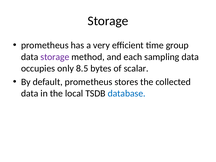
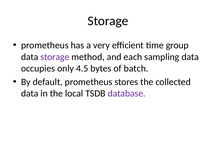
8.5: 8.5 -> 4.5 (82, 68)
scalar: scalar -> batch (136, 68)
database colour: blue -> purple (127, 93)
